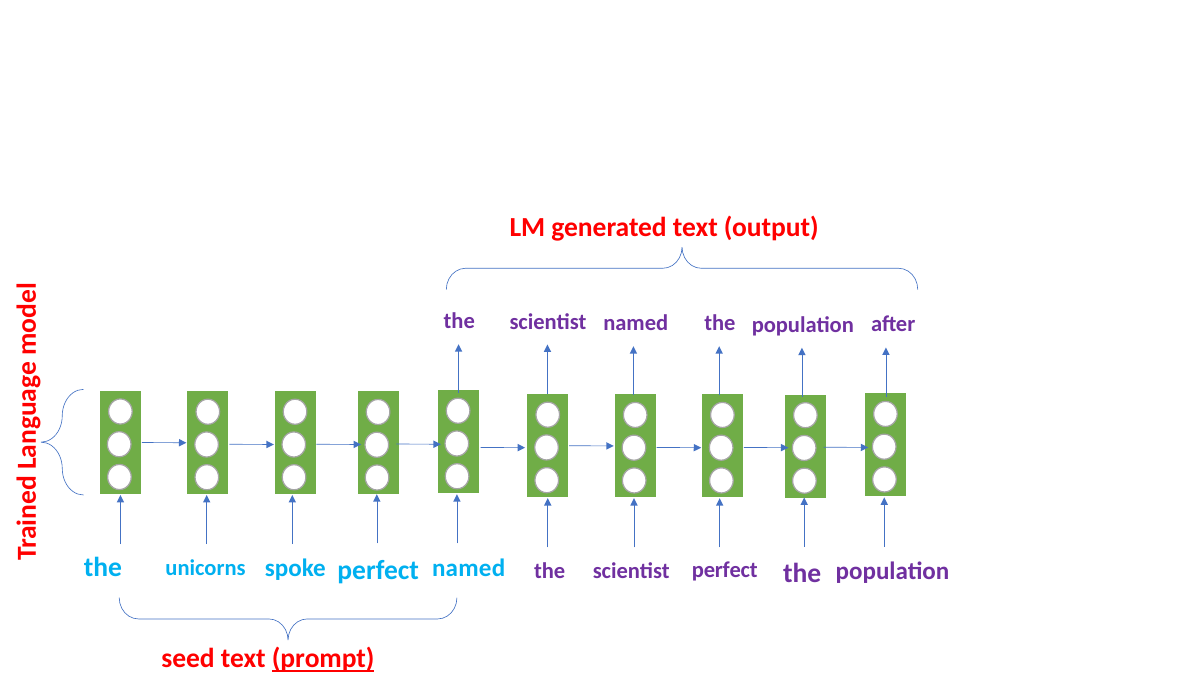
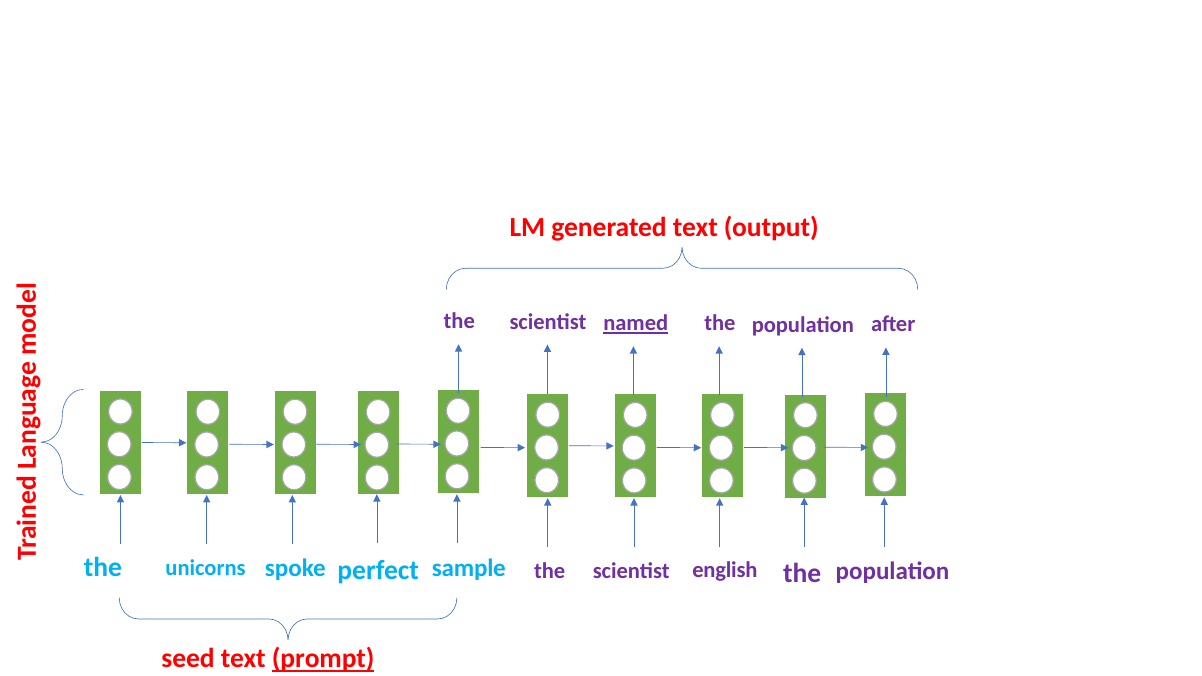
named underline: none -> present (636, 323)
perfect named: named -> sample (469, 569)
scientist perfect: perfect -> english (725, 570)
